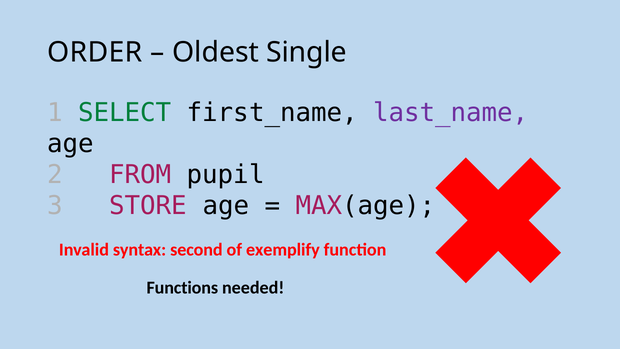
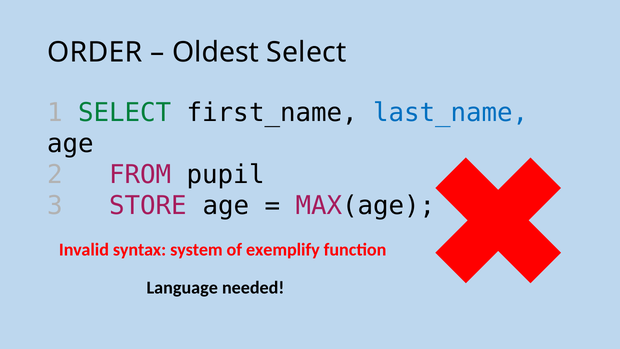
Oldest Single: Single -> Select (306, 52)
last_name colour: purple -> blue (451, 112)
second: second -> system (196, 249)
Functions: Functions -> Language (182, 288)
